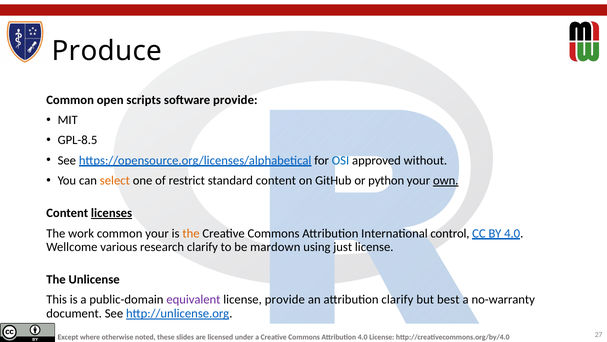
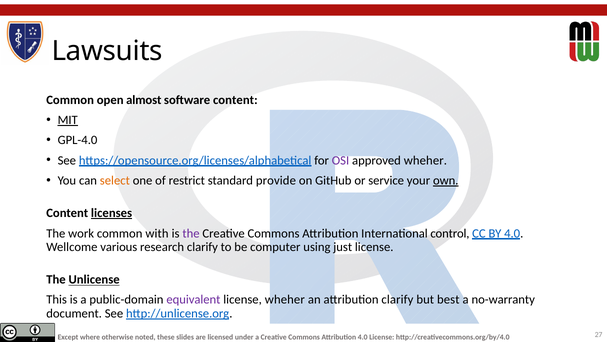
Produce: Produce -> Lawsuits (107, 51)
scripts: scripts -> almost (144, 100)
software provide: provide -> content (235, 100)
MIT underline: none -> present (68, 120)
GPL-8.5: GPL-8.5 -> GPL-4.0 (78, 140)
OSI colour: blue -> purple (341, 160)
approved without: without -> wheher (425, 160)
standard content: content -> provide (276, 180)
python: python -> service (386, 180)
common your: your -> with (157, 233)
the colour: orange -> purple (191, 233)
mardown: mardown -> computer (275, 247)
Unlicense underline: none -> present (94, 279)
license provide: provide -> wheher (285, 299)
